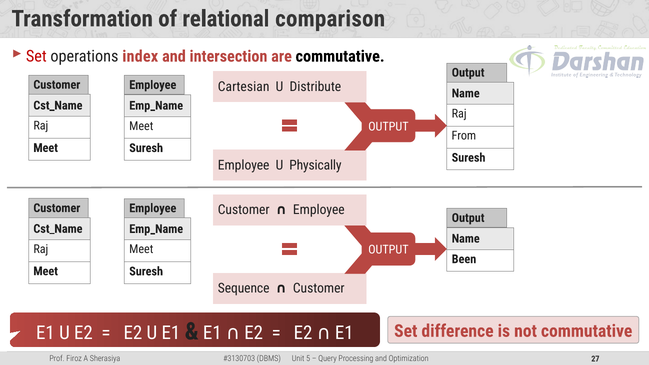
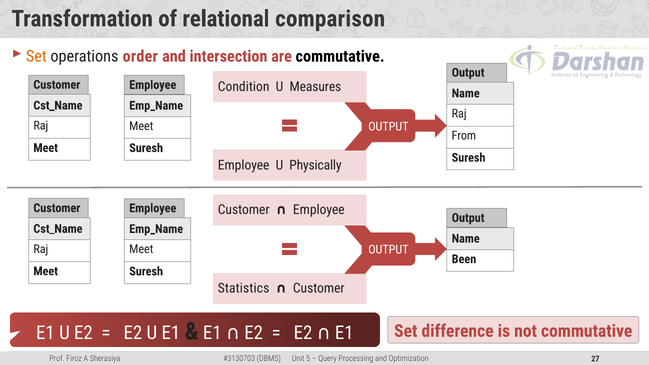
Set colour: red -> orange (36, 56)
index: index -> order (140, 56)
Cartesian: Cartesian -> Condition (244, 87)
Distribute: Distribute -> Measures (315, 87)
Sequence: Sequence -> Statistics (244, 289)
